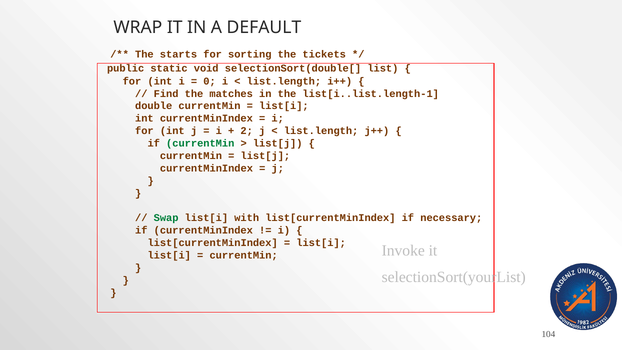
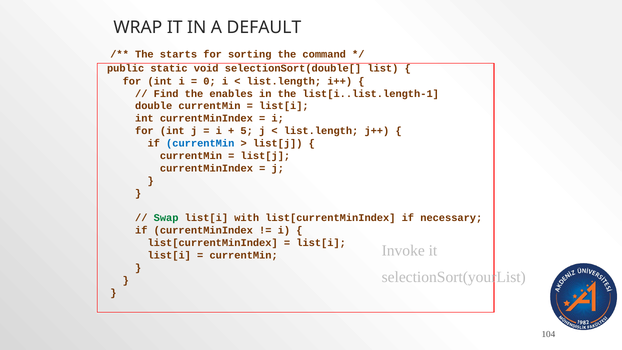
tickets: tickets -> command (324, 55)
matches: matches -> enables (231, 94)
2: 2 -> 5 (247, 131)
currentMin colour: green -> blue (200, 143)
